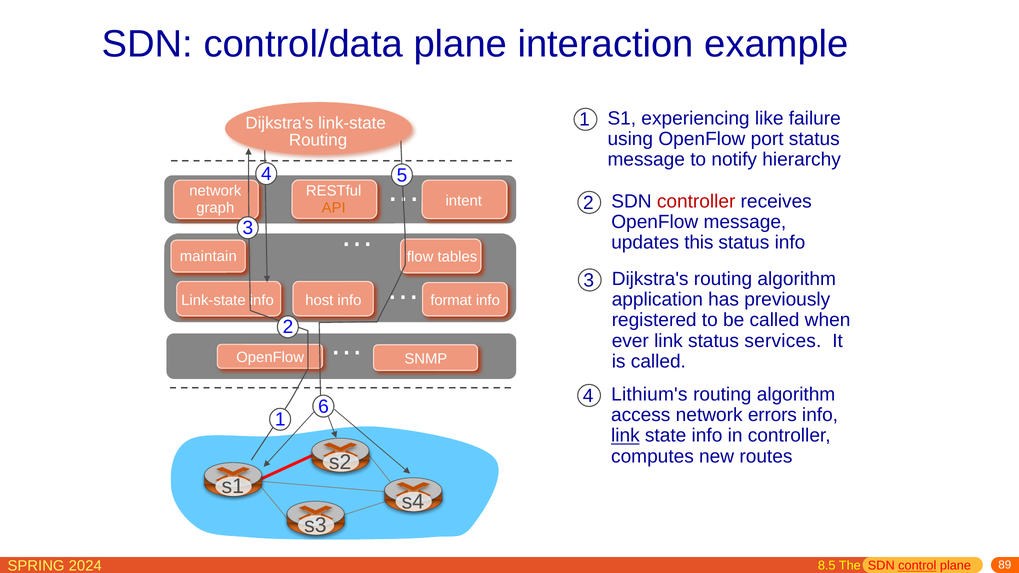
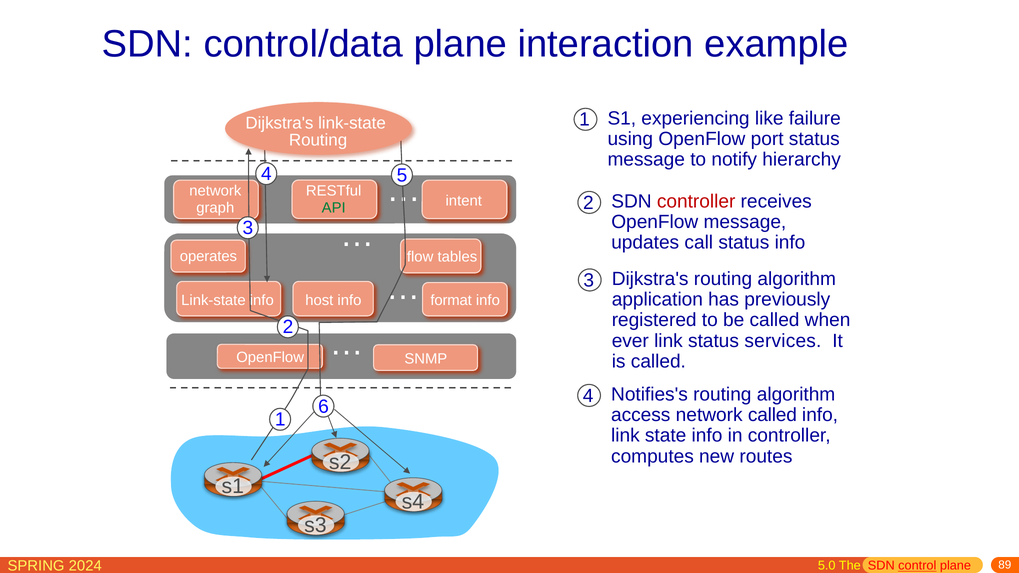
API colour: orange -> green (334, 208)
this: this -> call (699, 243)
maintain: maintain -> operates (208, 257)
Lithium's: Lithium's -> Notifies's (649, 394)
network errors: errors -> called (772, 415)
link underline: present -> none (625, 436)
8.5: 8.5 -> 5.0 (827, 566)
